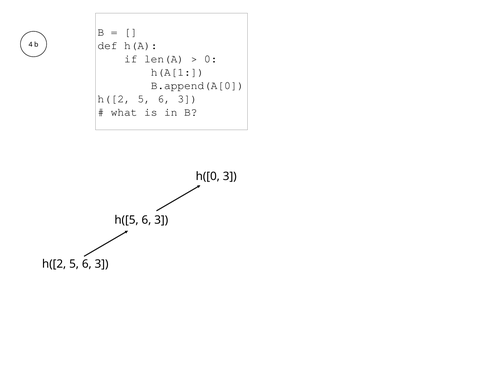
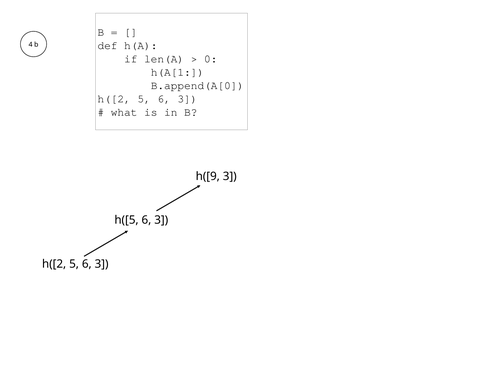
h([0: h([0 -> h([9 (208, 176)
